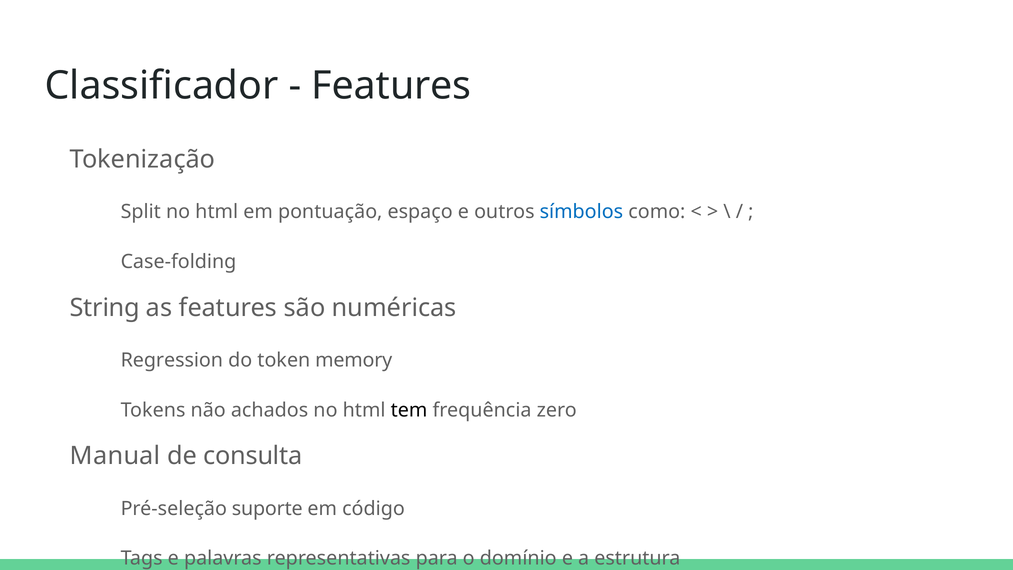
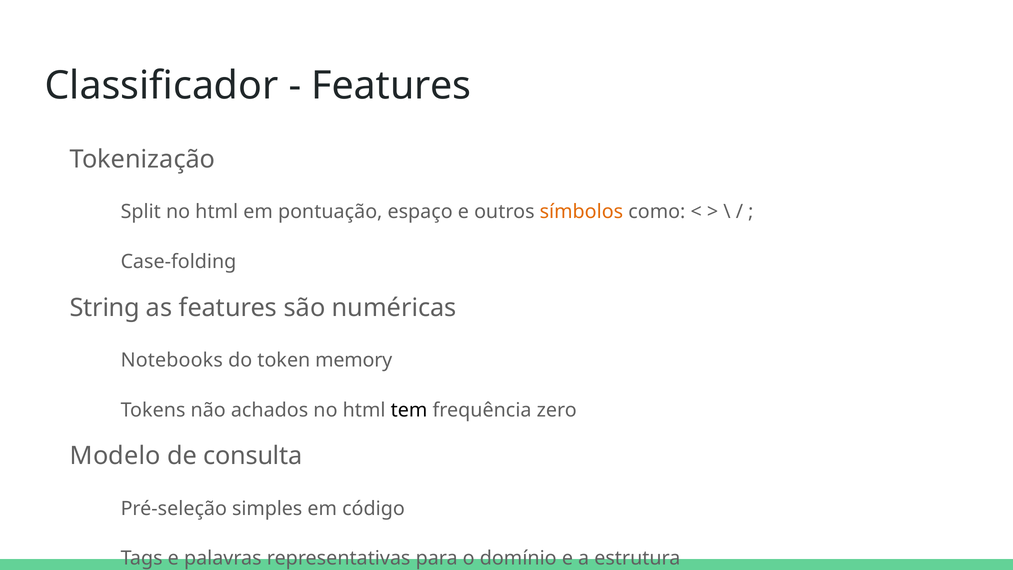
símbolos colour: blue -> orange (581, 212)
Regression: Regression -> Notebooks (172, 360)
Manual: Manual -> Modelo (115, 456)
suporte: suporte -> simples (267, 509)
